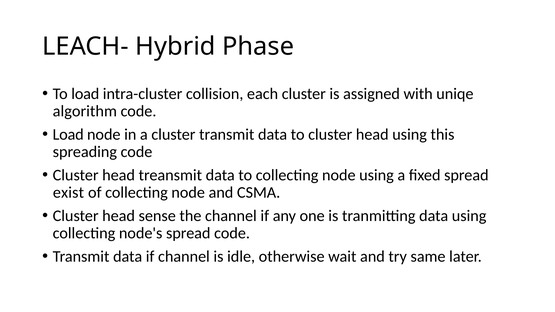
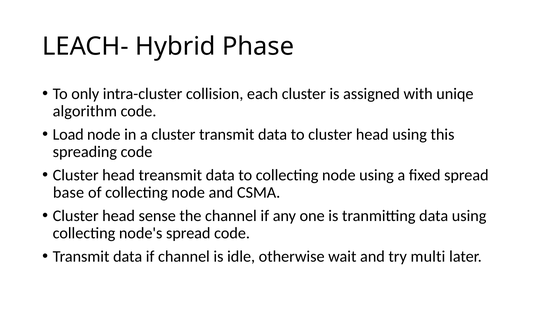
To load: load -> only (85, 94)
exist: exist -> base (68, 193)
same: same -> multi (428, 257)
